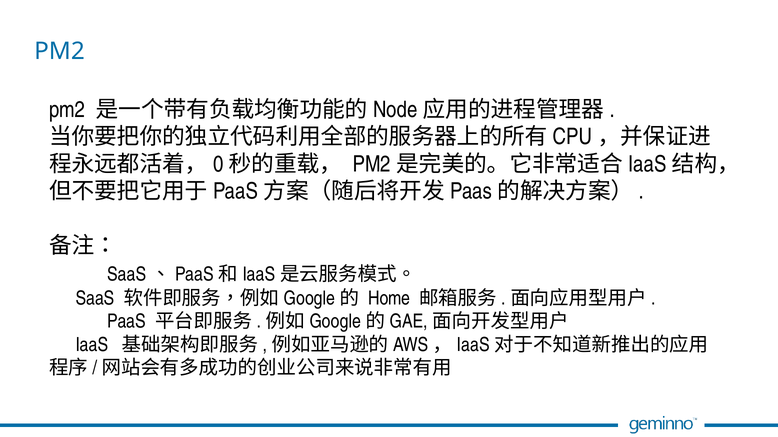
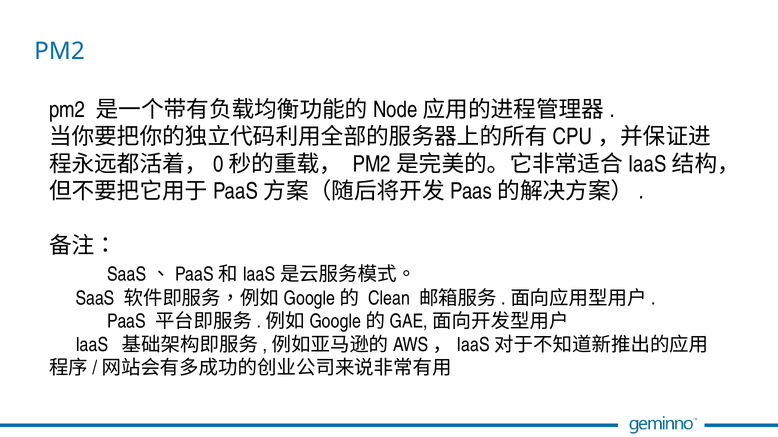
Home: Home -> Clean (389, 299)
